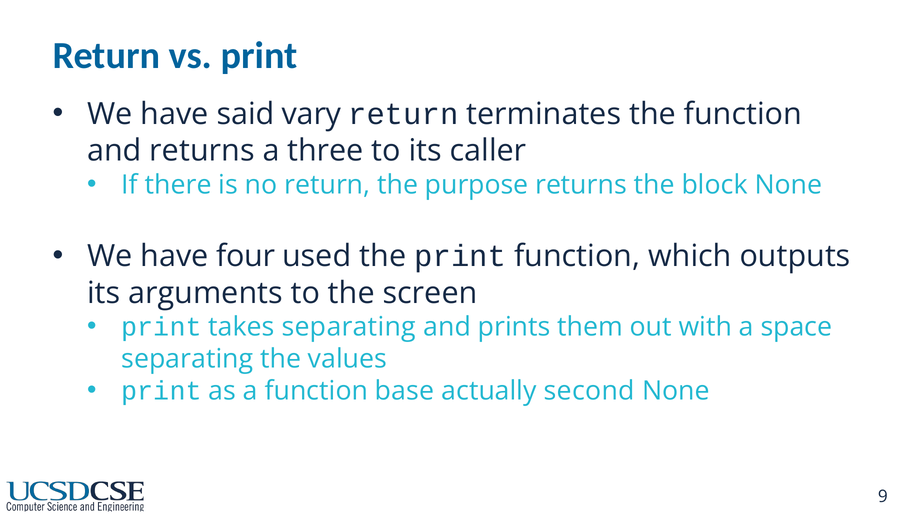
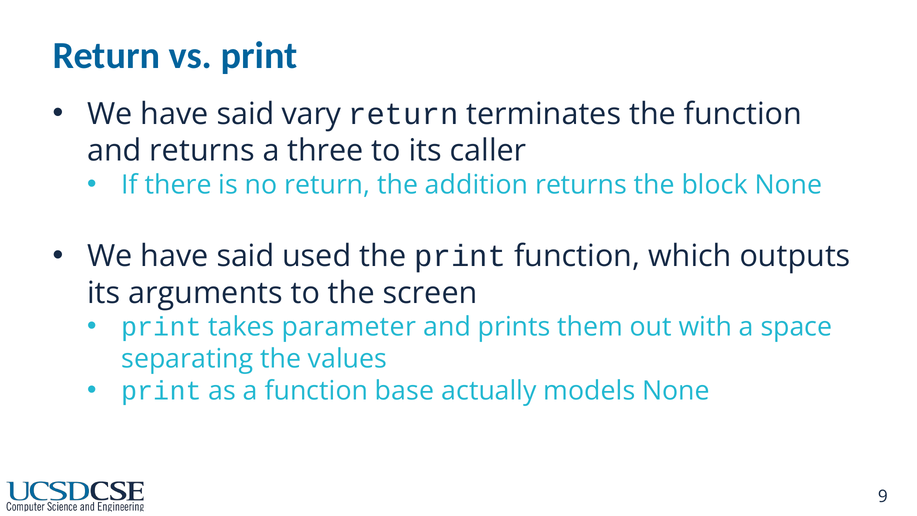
purpose: purpose -> addition (477, 185)
four: four -> said (245, 256)
takes separating: separating -> parameter (349, 327)
second: second -> models (589, 391)
